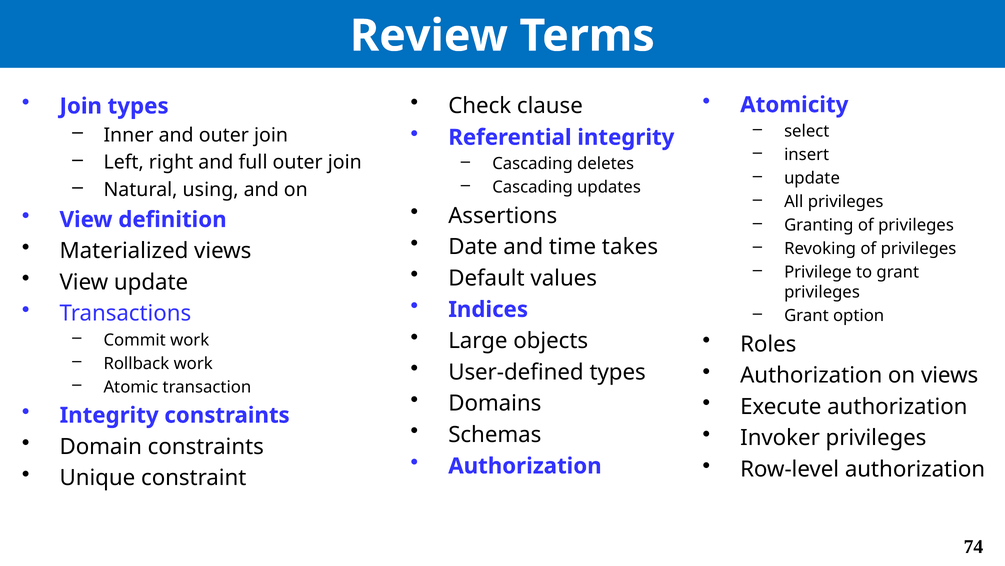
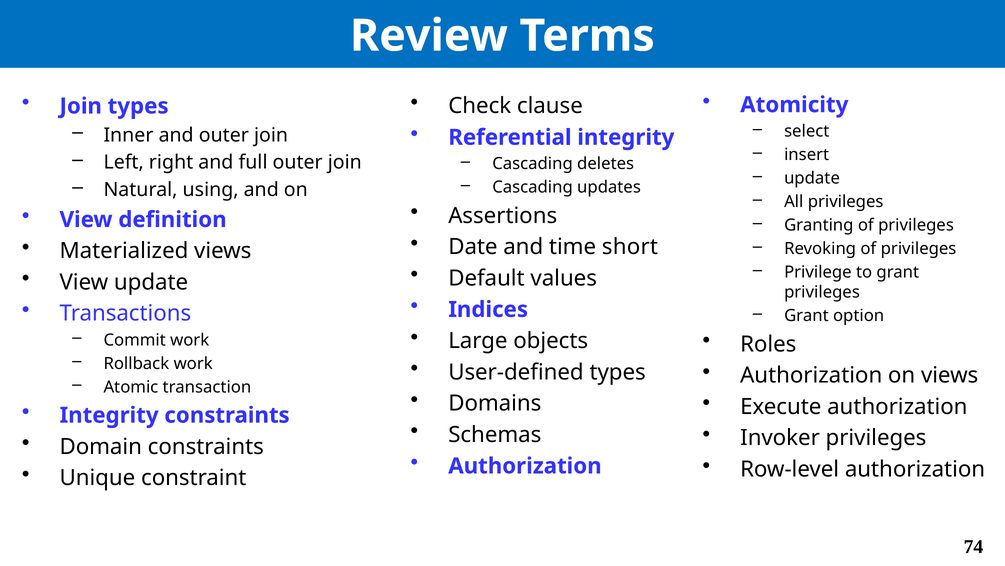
takes: takes -> short (630, 247)
